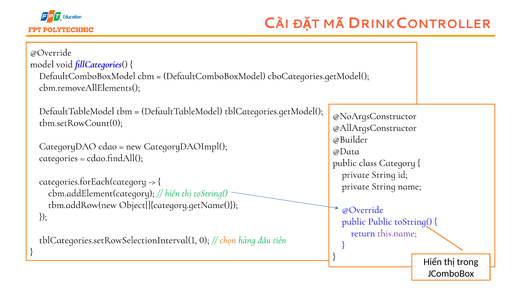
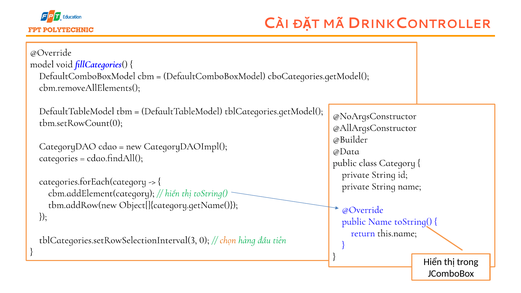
public Public: Public -> Name (380, 221)
this.name colour: purple -> black (397, 233)
tblCategories.setRowSelectionInterval(1: tblCategories.setRowSelectionInterval(1 -> tblCategories.setRowSelectionInterval(3 (118, 240)
